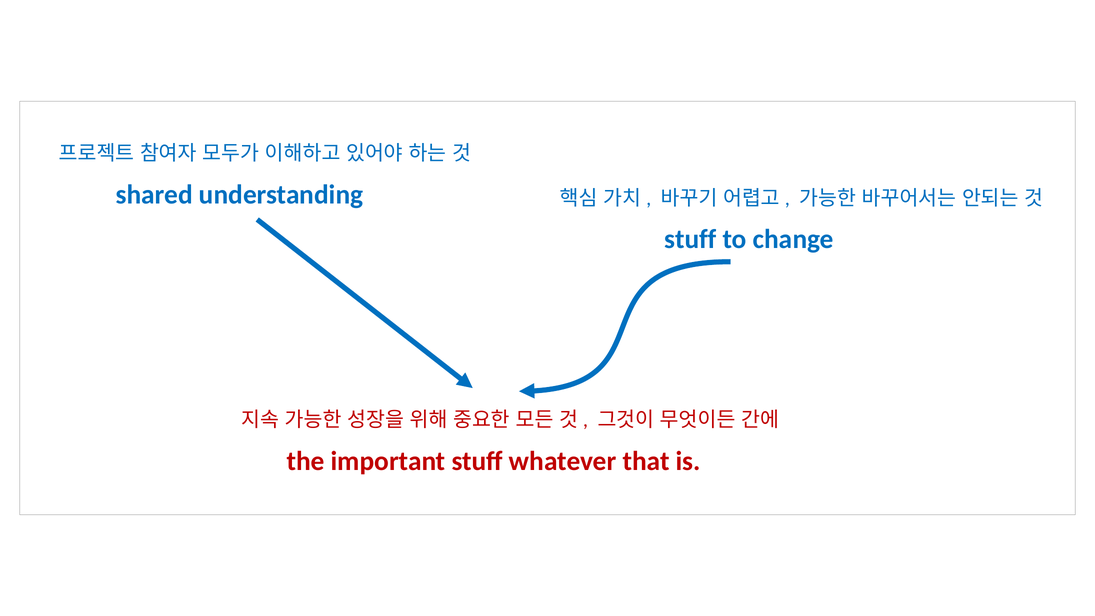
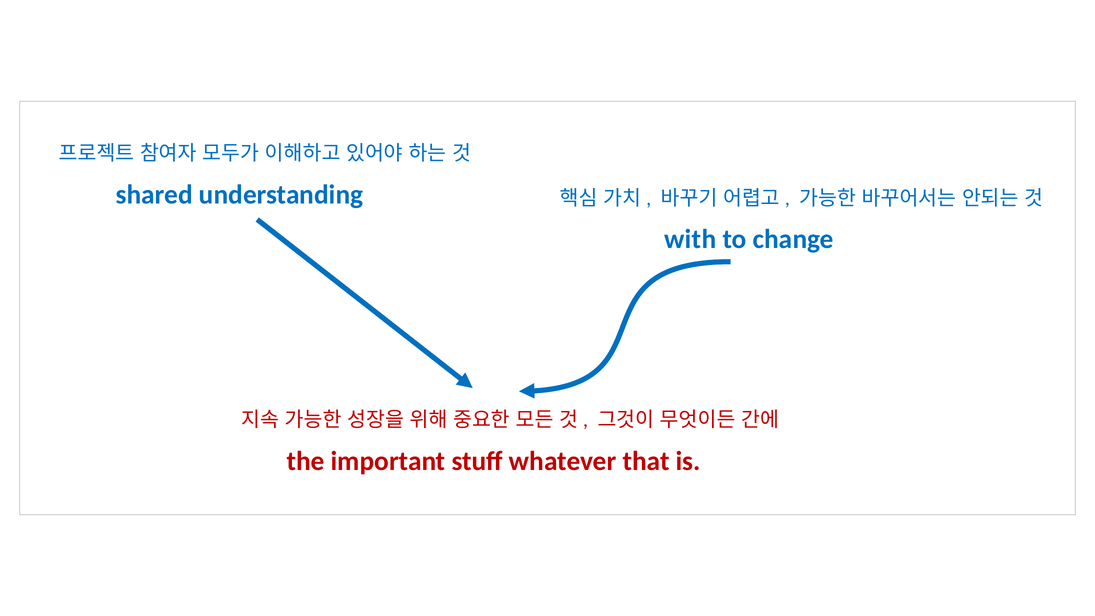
stuff: stuff -> with (690, 239)
